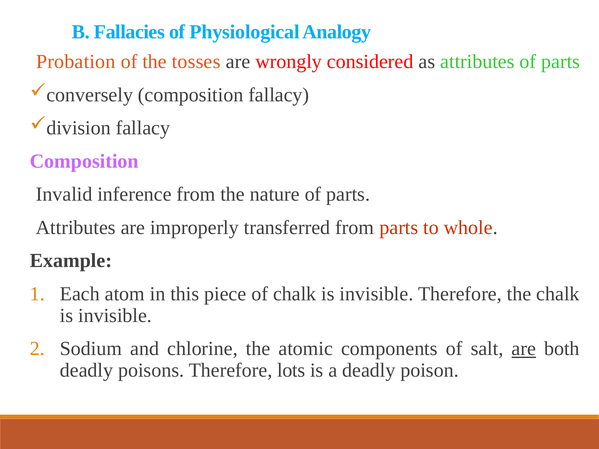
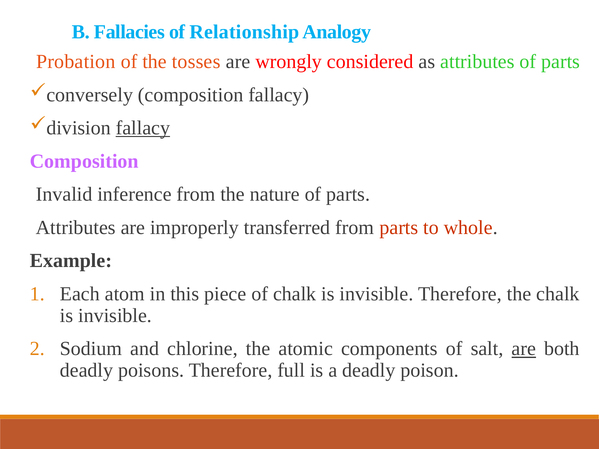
Physiological: Physiological -> Relationship (244, 32)
fallacy underline: none -> present (143, 128)
lots: lots -> full (291, 370)
